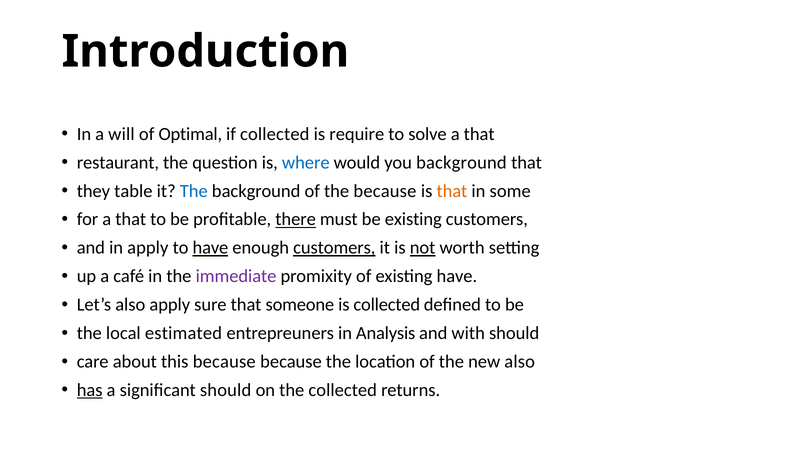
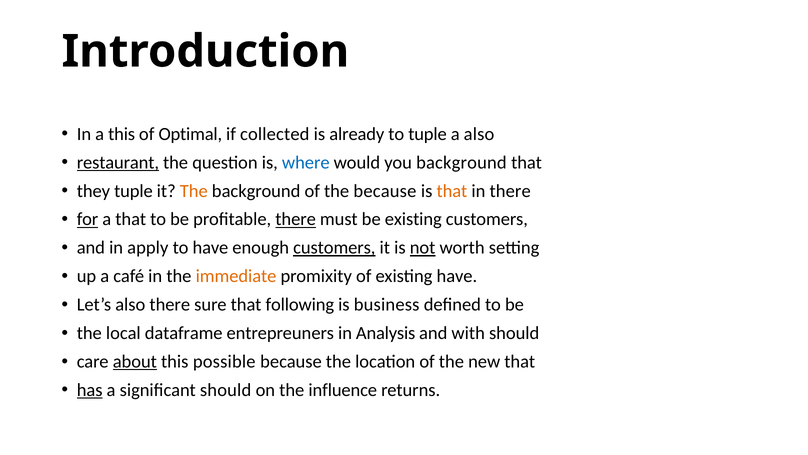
a will: will -> this (122, 134)
require: require -> already (357, 134)
to solve: solve -> tuple (428, 134)
that: that -> also (479, 134)
restaurant underline: none -> present (118, 162)
they table: table -> tuple (133, 191)
The colour: blue -> orange (194, 191)
in some: some -> there (510, 191)
for underline: none -> present (88, 219)
have underline: present -> none (210, 248)
immediate colour: purple -> orange (236, 276)
also apply: apply -> there (170, 304)
someone: someone -> following (300, 304)
is collected: collected -> business (387, 304)
estimated: estimated -> dataframe (184, 333)
about underline: none -> present (135, 361)
this because: because -> possible (224, 361)
new also: also -> that (520, 361)
the collected: collected -> influence (343, 390)
